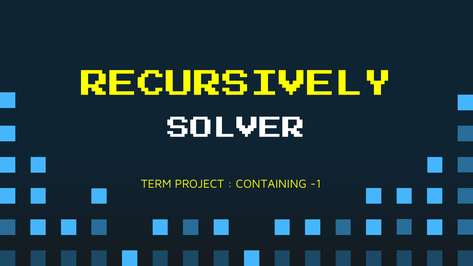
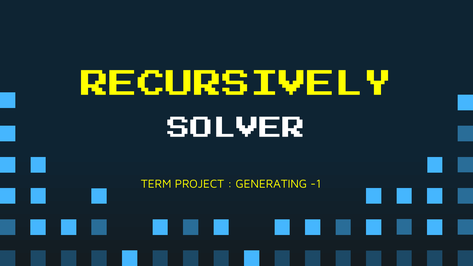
CONTAINING: CONTAINING -> GENERATING (271, 184)
